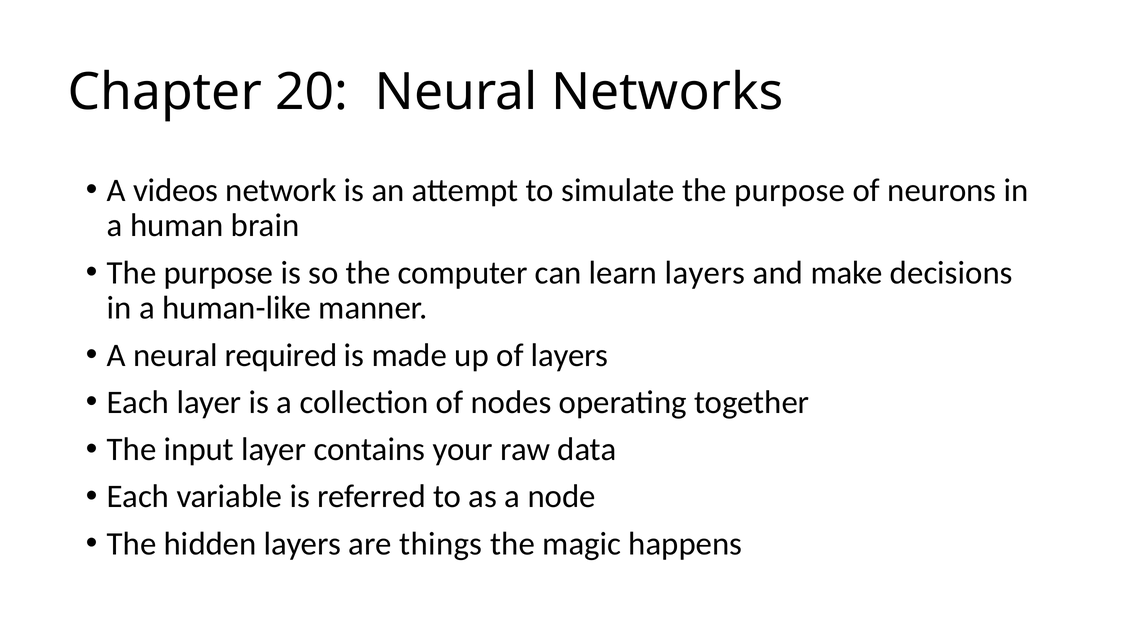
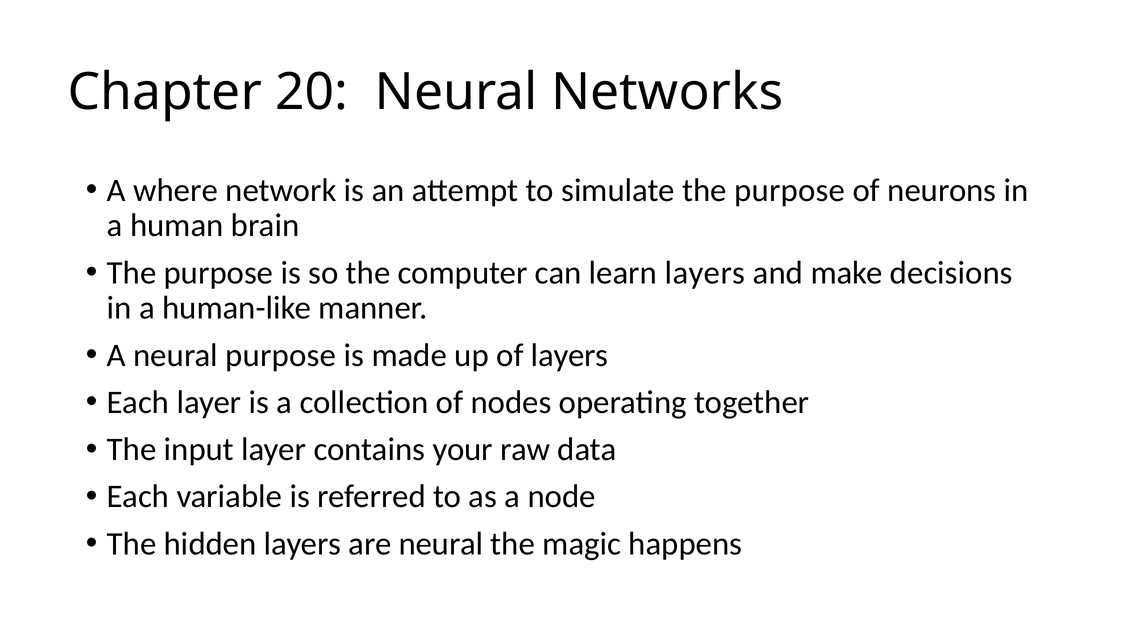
videos: videos -> where (176, 190)
neural required: required -> purpose (281, 355)
are things: things -> neural (441, 544)
